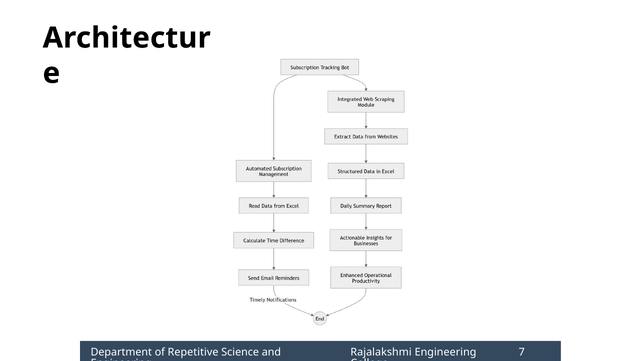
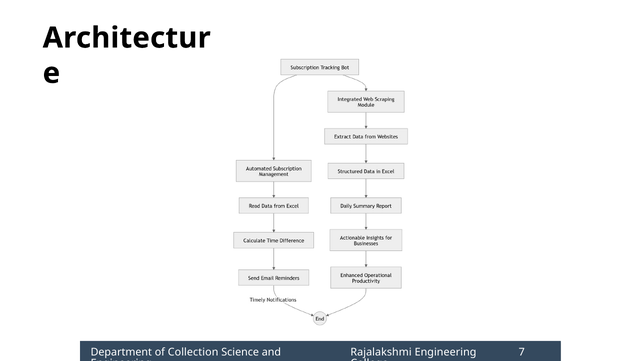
Repetitive: Repetitive -> Collection (193, 352)
